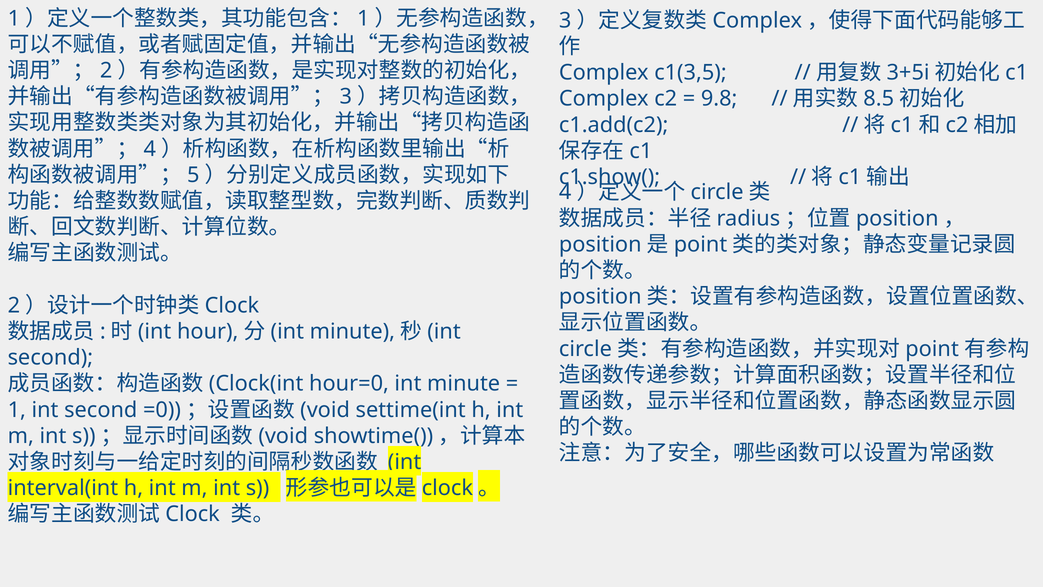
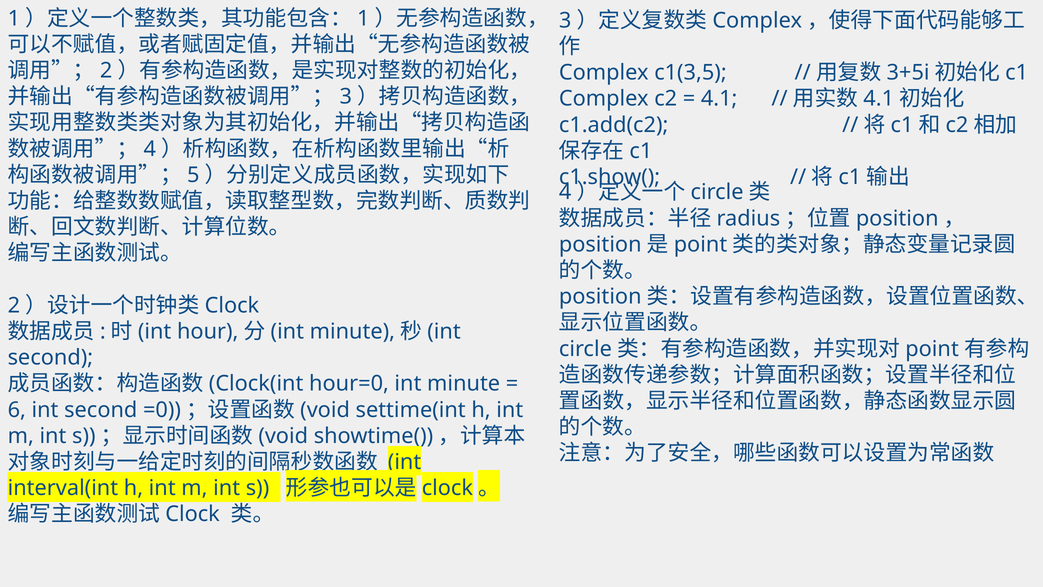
9.8: 9.8 -> 4.1 (719, 99)
8.5: 8.5 -> 4.1 (879, 99)
1: 1 -> 6 (17, 410)
